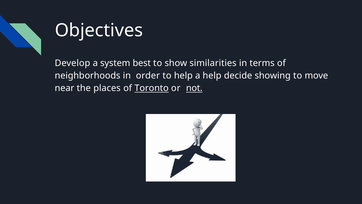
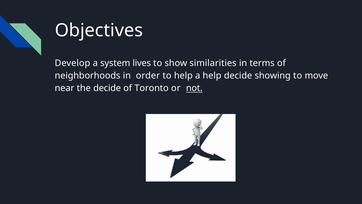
best: best -> lives (142, 63)
the places: places -> decide (107, 88)
Toronto underline: present -> none (152, 88)
